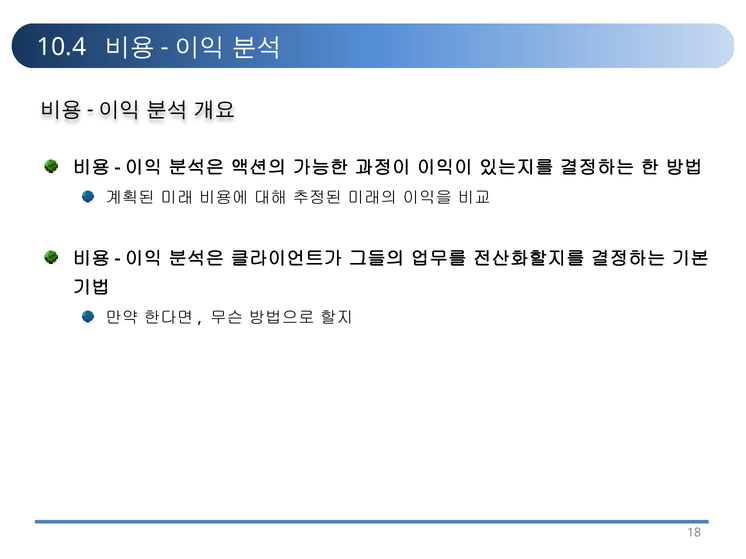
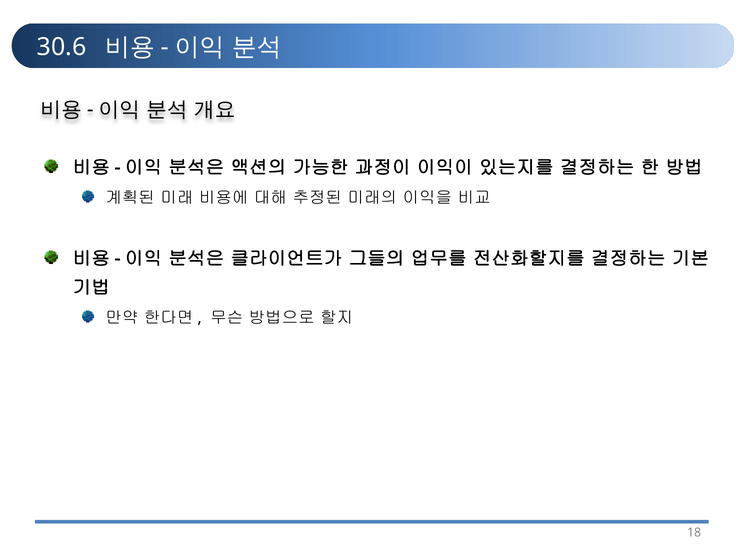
10.4: 10.4 -> 30.6 (62, 47)
